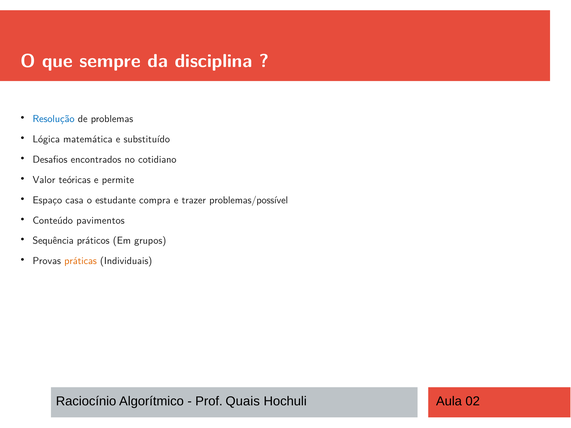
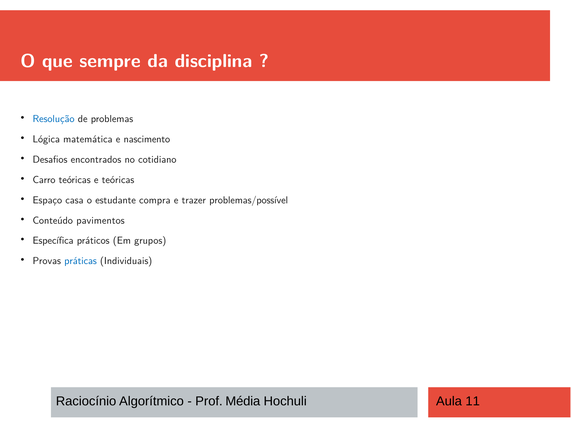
substituído: substituído -> nascimento (147, 139)
Valor: Valor -> Carro (44, 180)
e permite: permite -> teóricas (118, 180)
Sequência: Sequência -> Específica (53, 241)
práticas colour: orange -> blue (81, 261)
Quais: Quais -> Média (243, 401)
02: 02 -> 11 (473, 401)
